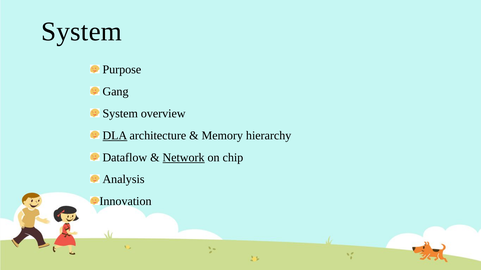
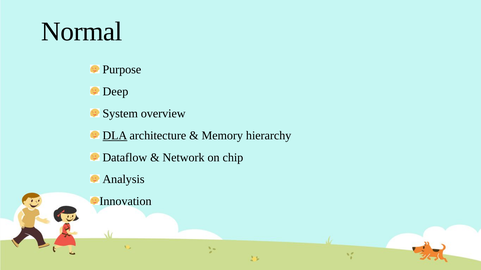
System: System -> Normal (82, 32)
Gang: Gang -> Deep (115, 92)
Network underline: present -> none (184, 158)
